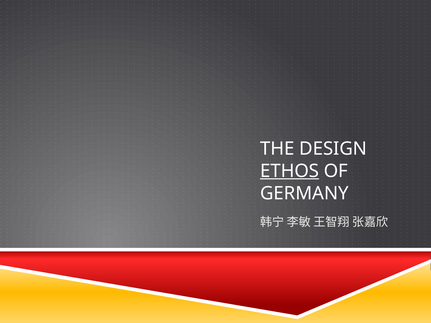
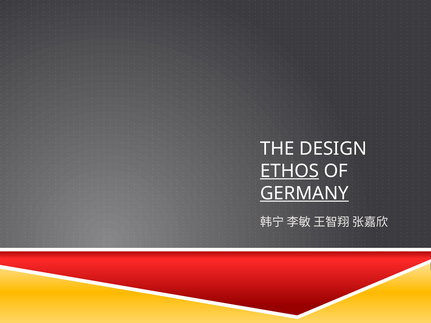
GERMANY underline: none -> present (304, 193)
